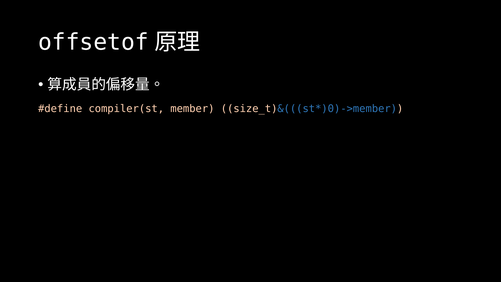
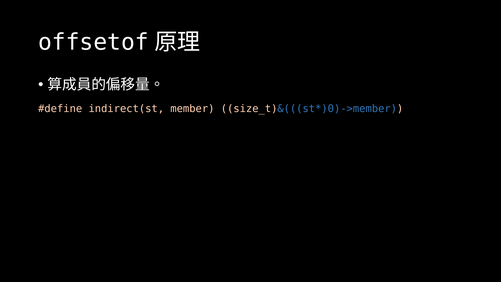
compiler(st: compiler(st -> indirect(st (126, 109)
